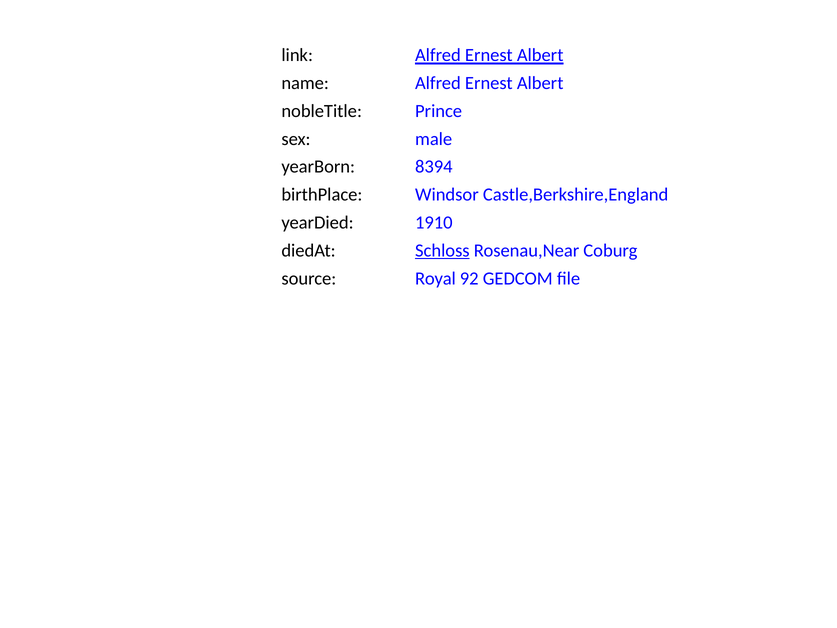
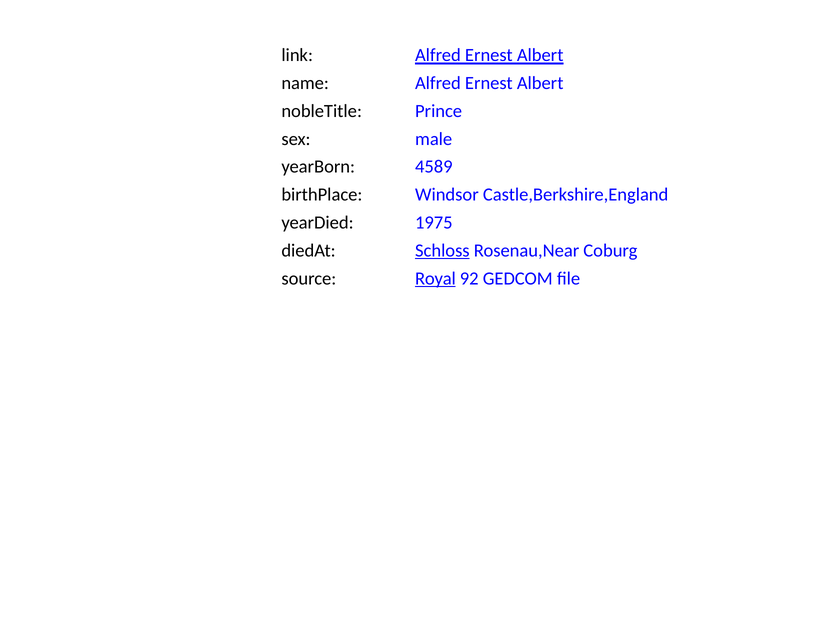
8394: 8394 -> 4589 (434, 167)
1910: 1910 -> 1975 (434, 223)
Royal underline: none -> present (435, 278)
